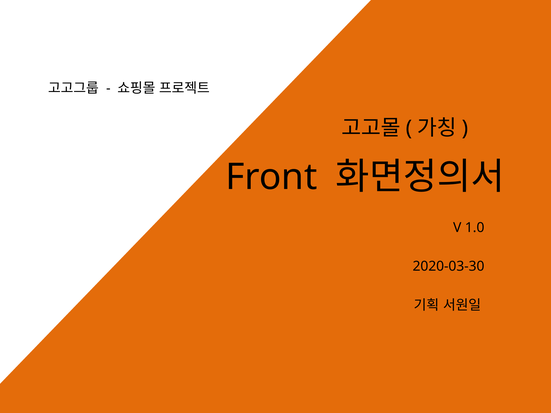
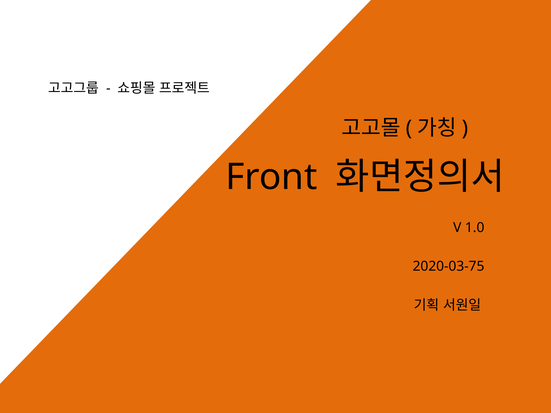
2020-03-30: 2020-03-30 -> 2020-03-75 (449, 266)
